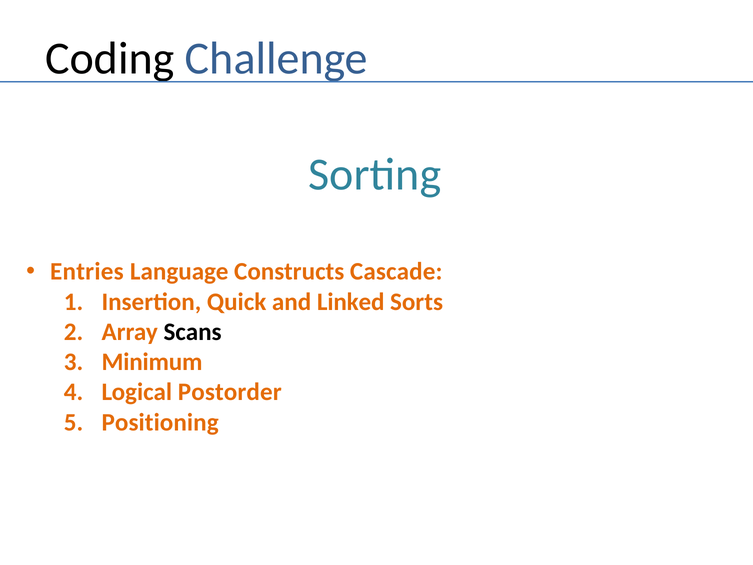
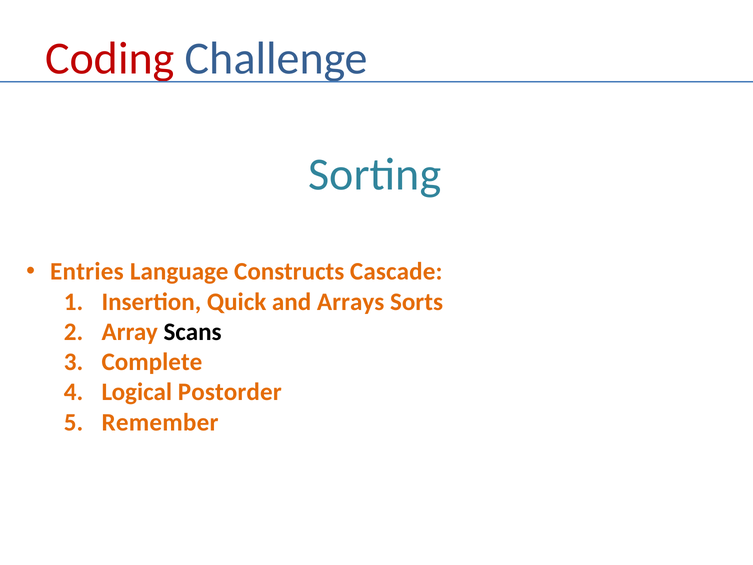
Coding colour: black -> red (110, 58)
Linked: Linked -> Arrays (351, 302)
Minimum: Minimum -> Complete (152, 362)
Positioning: Positioning -> Remember (160, 422)
